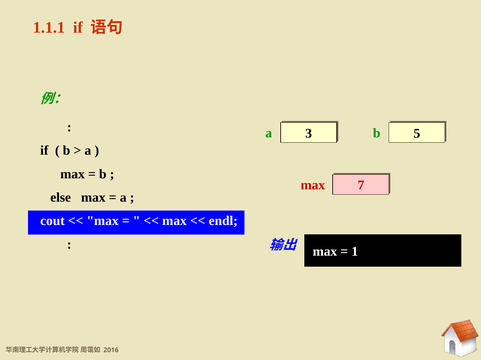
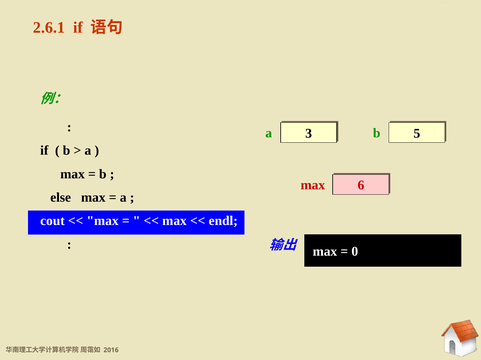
1.1.1: 1.1.1 -> 2.6.1 (49, 28)
7: 7 -> 6 (361, 186)
1: 1 -> 0 (355, 252)
